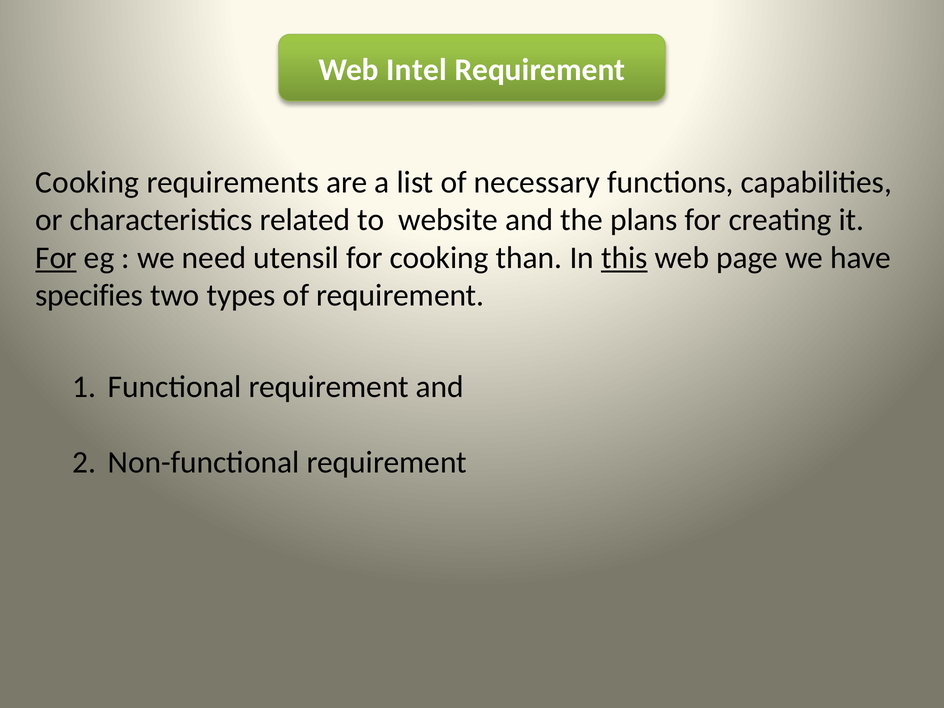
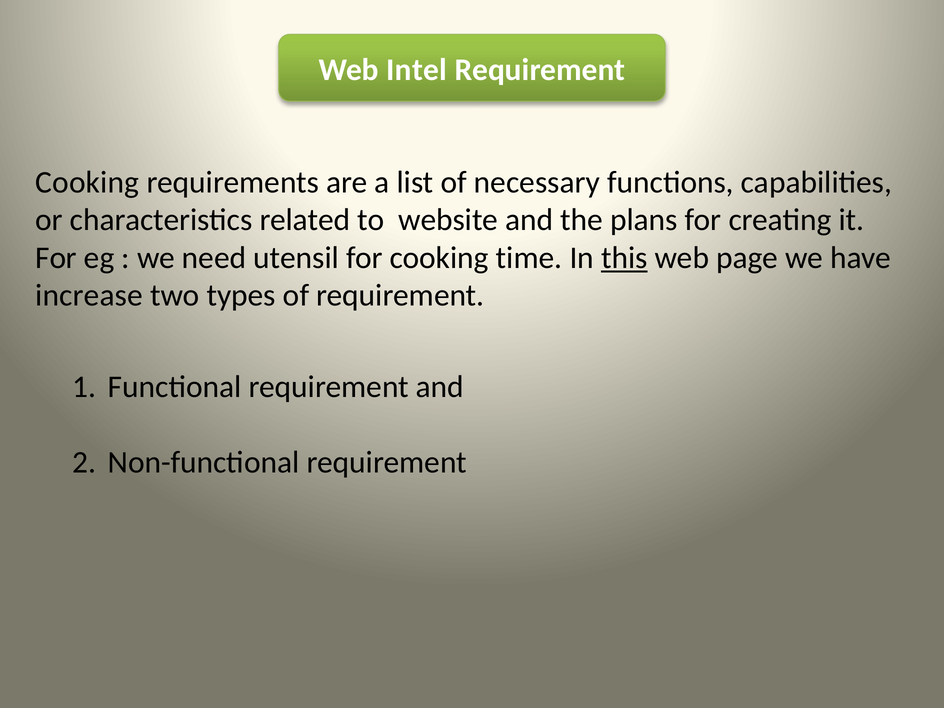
For underline: present -> none (56, 258)
than: than -> time (529, 258)
specifies: specifies -> increase (89, 296)
